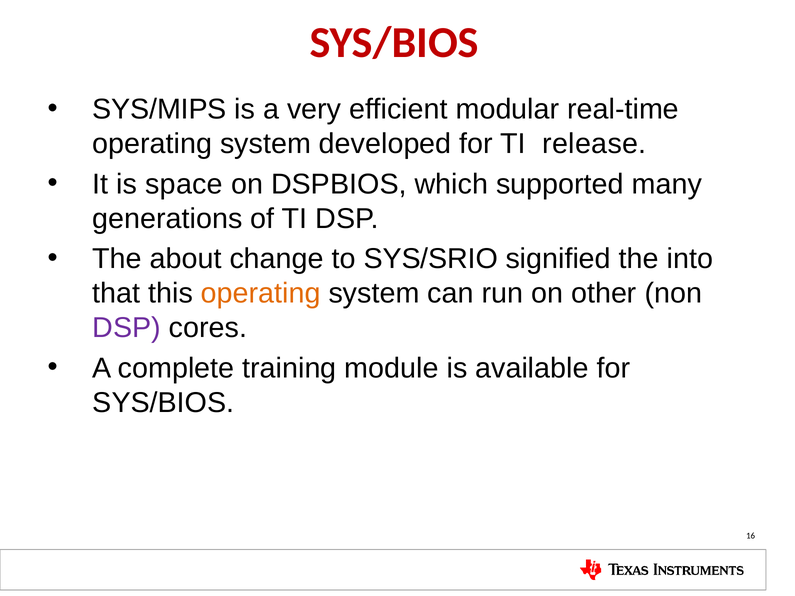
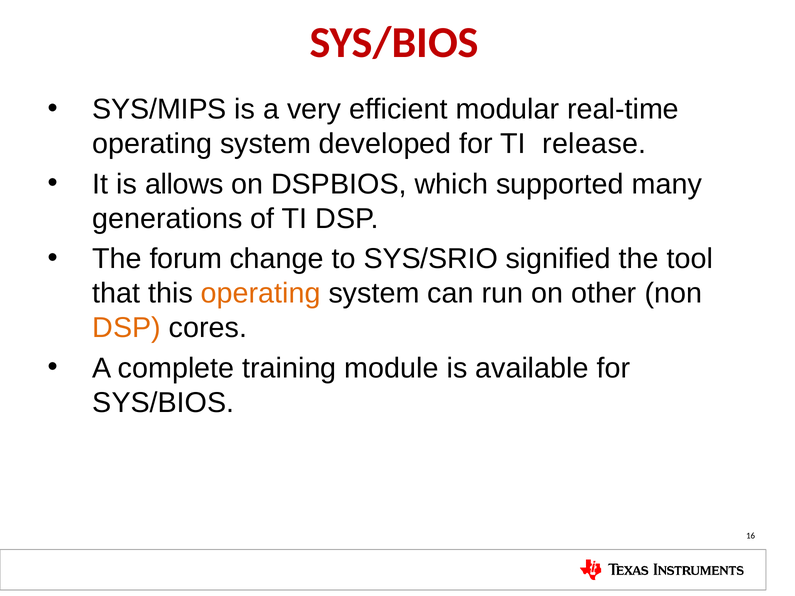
space: space -> allows (184, 184)
about: about -> forum (186, 259)
into: into -> tool (690, 259)
DSP colour: purple -> orange (127, 328)
